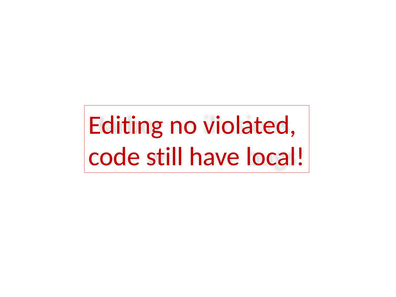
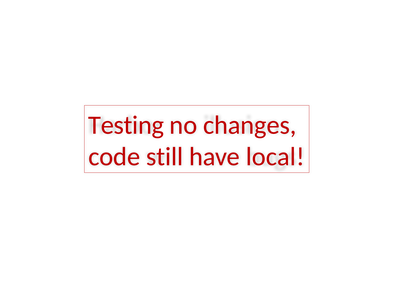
Editing: Editing -> Testing (126, 125)
violated: violated -> changes (250, 125)
